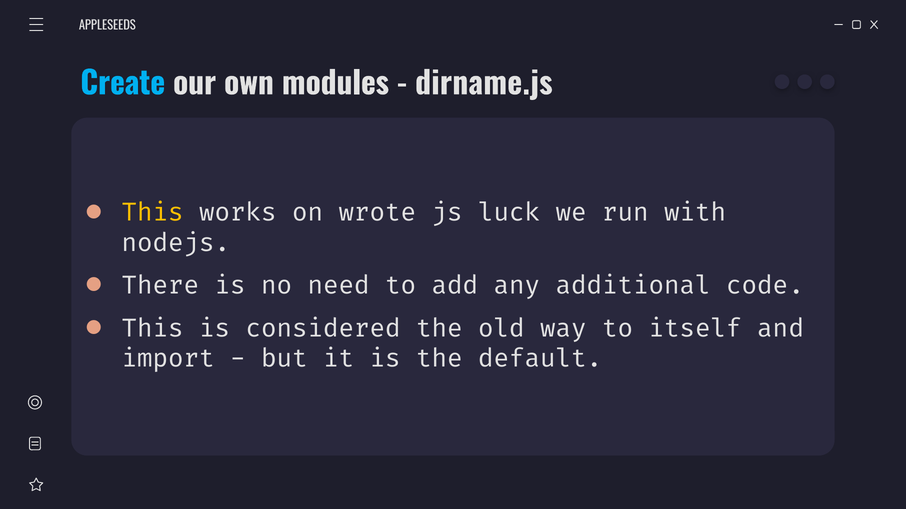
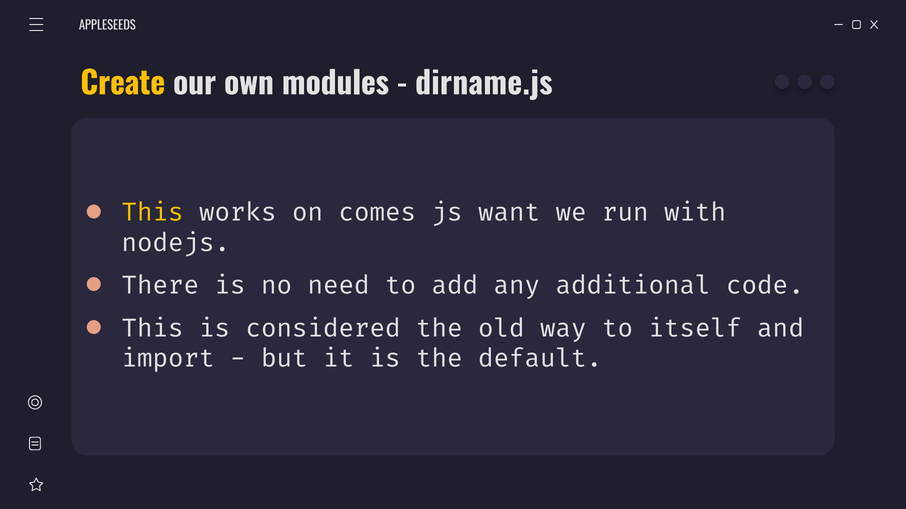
Create colour: light blue -> yellow (123, 84)
wrote: wrote -> comes (377, 213)
luck: luck -> want (509, 213)
